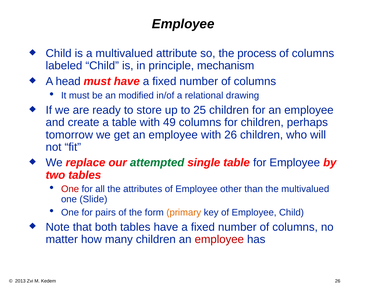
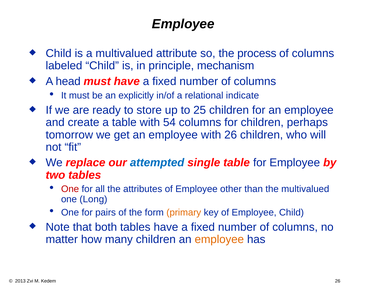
modified: modified -> explicitly (136, 95)
drawing: drawing -> indicate (243, 95)
49: 49 -> 54 (169, 122)
attempted colour: green -> blue (157, 163)
Slide: Slide -> Long (93, 199)
employee colour: red -> orange (219, 239)
